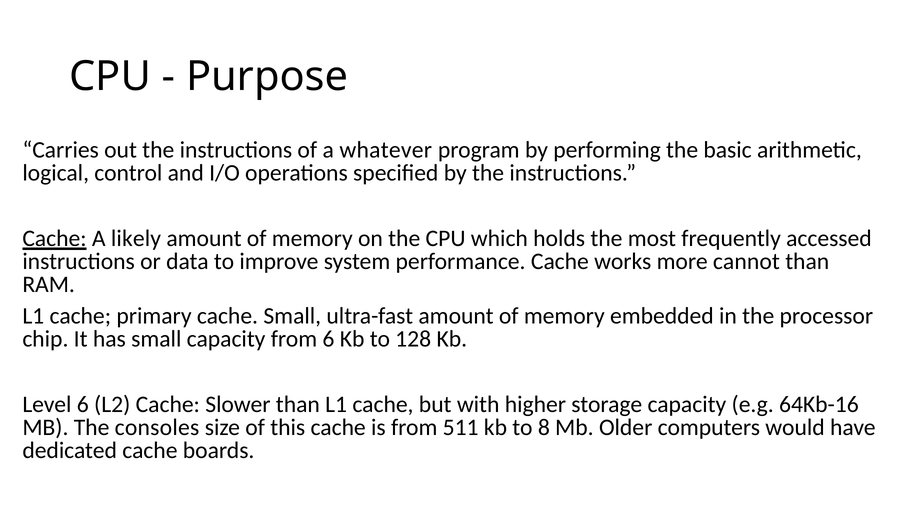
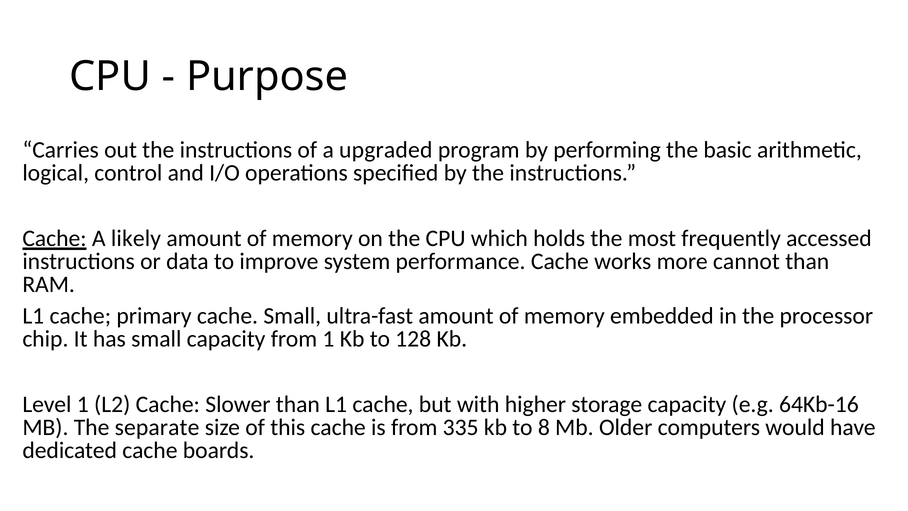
whatever: whatever -> upgraded (386, 150)
from 6: 6 -> 1 (328, 339)
Level 6: 6 -> 1 (83, 404)
consoles: consoles -> separate (157, 427)
511: 511 -> 335 (461, 427)
